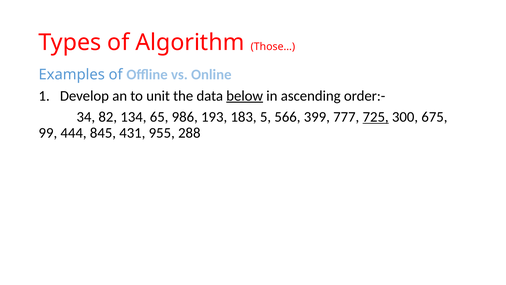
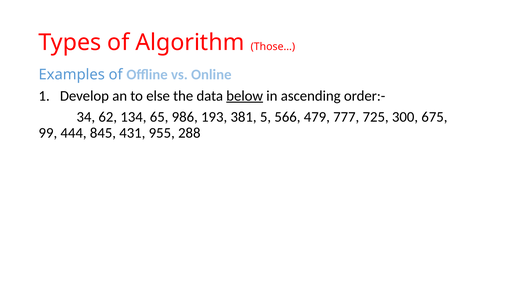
unit: unit -> else (158, 96)
82: 82 -> 62 (108, 117)
183: 183 -> 381 (244, 117)
399: 399 -> 479 (317, 117)
725 underline: present -> none (376, 117)
